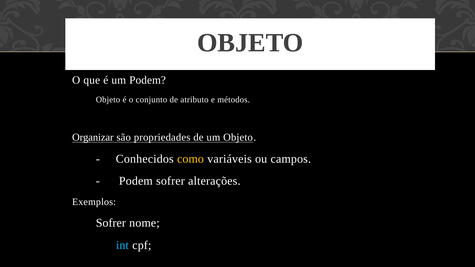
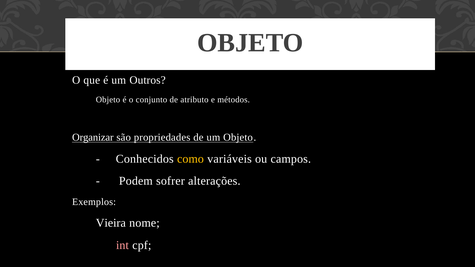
um Podem: Podem -> Outros (148, 80)
Sofrer: Sofrer -> Vieira (111, 223)
int colour: light blue -> pink (122, 245)
